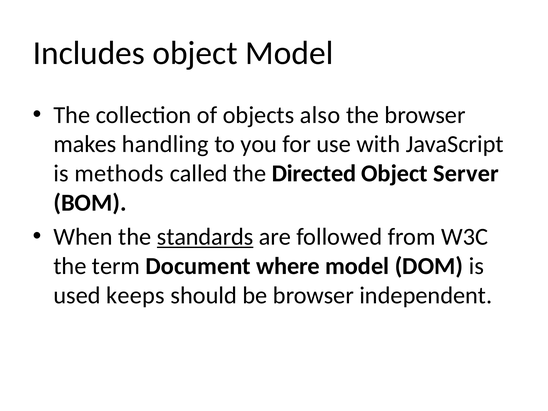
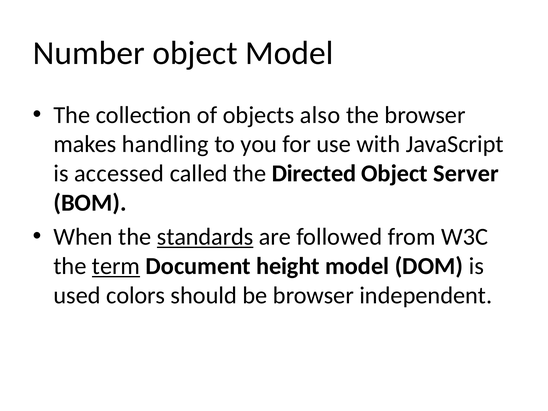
Includes: Includes -> Number (89, 53)
methods: methods -> accessed (119, 173)
term underline: none -> present (116, 266)
where: where -> height (288, 266)
keeps: keeps -> colors (136, 295)
